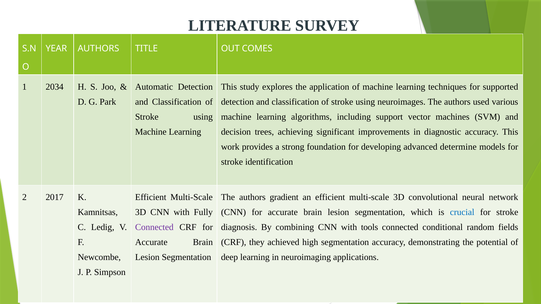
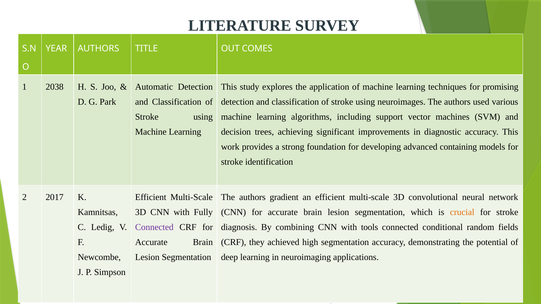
2034: 2034 -> 2038 (55, 87)
supported: supported -> promising (501, 87)
determine: determine -> containing (458, 147)
crucial colour: blue -> orange (462, 213)
